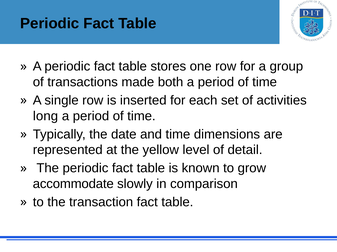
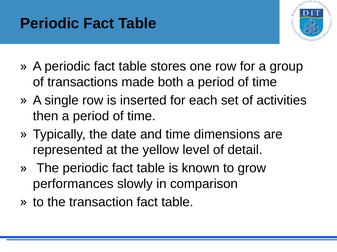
long: long -> then (46, 116)
accommodate: accommodate -> performances (73, 184)
